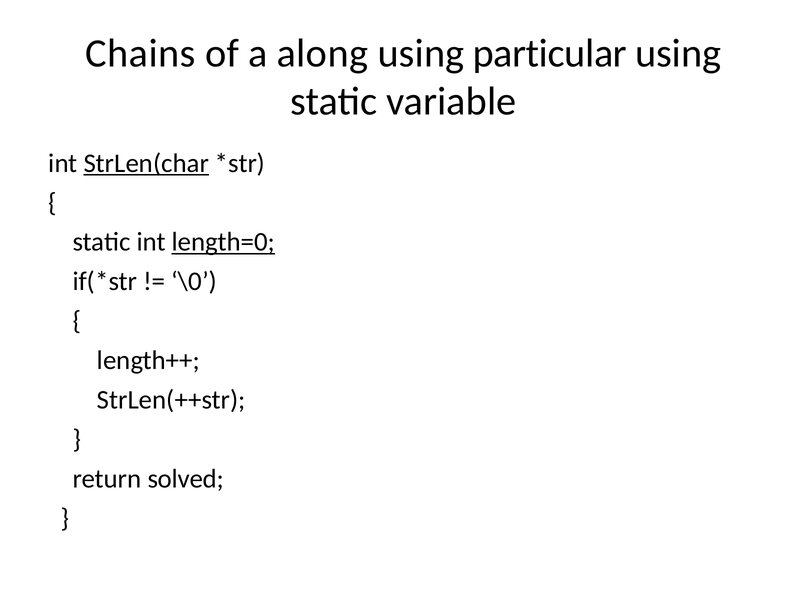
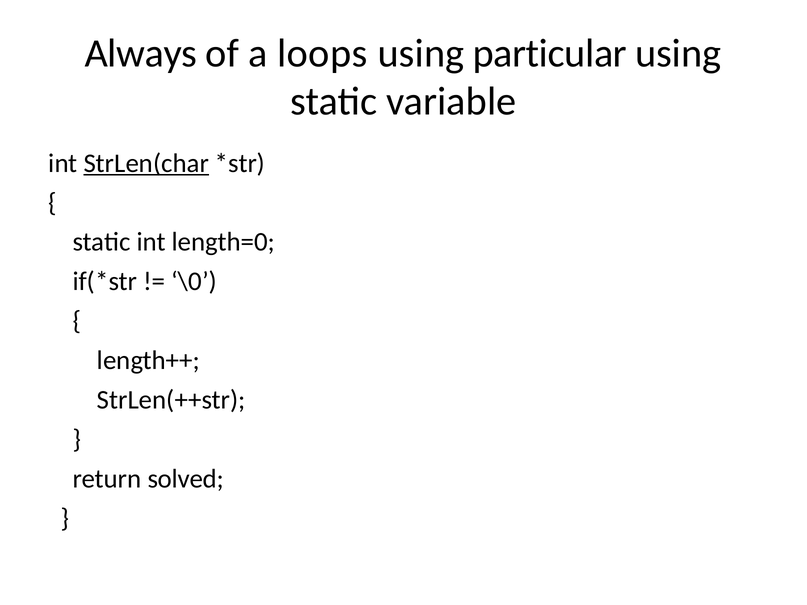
Chains: Chains -> Always (141, 53)
along: along -> loops (322, 53)
length=0 underline: present -> none (223, 242)
